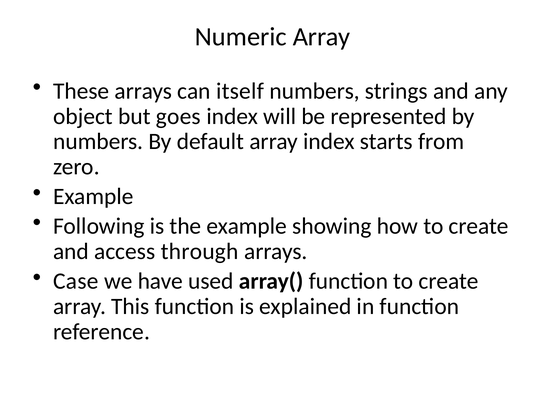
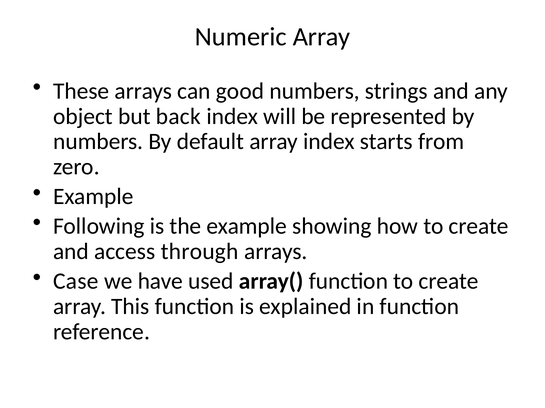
itself: itself -> good (240, 91)
goes: goes -> back (178, 116)
